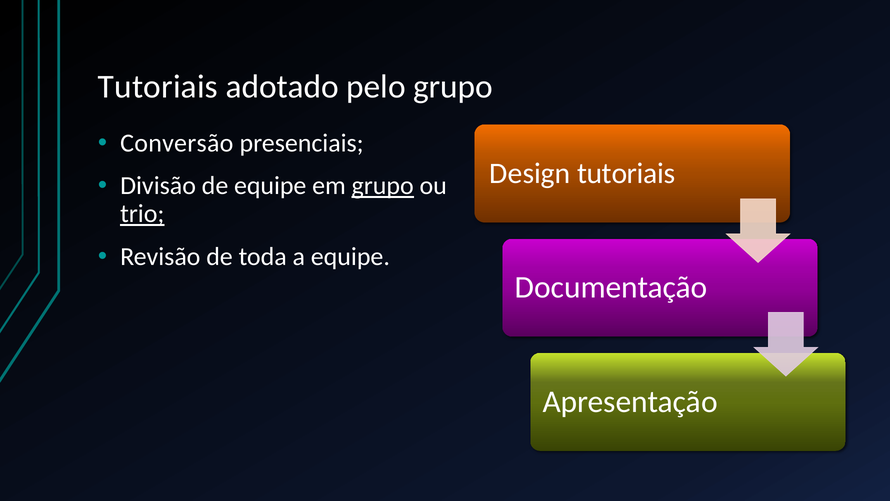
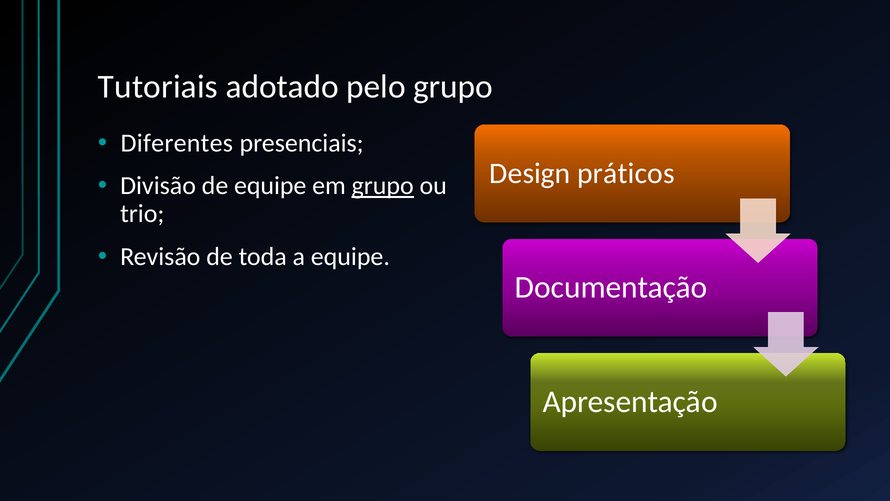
Conversão: Conversão -> Diferentes (177, 143)
Design tutoriais: tutoriais -> práticos (626, 173)
trio underline: present -> none (142, 214)
